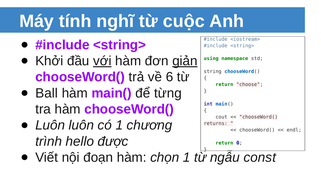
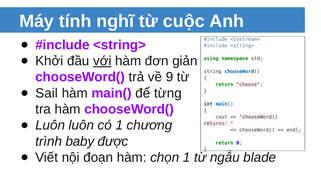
giản underline: present -> none (185, 61)
6: 6 -> 9 (169, 77)
Ball: Ball -> Sail (47, 93)
hello: hello -> baby (80, 141)
const: const -> blade (260, 157)
